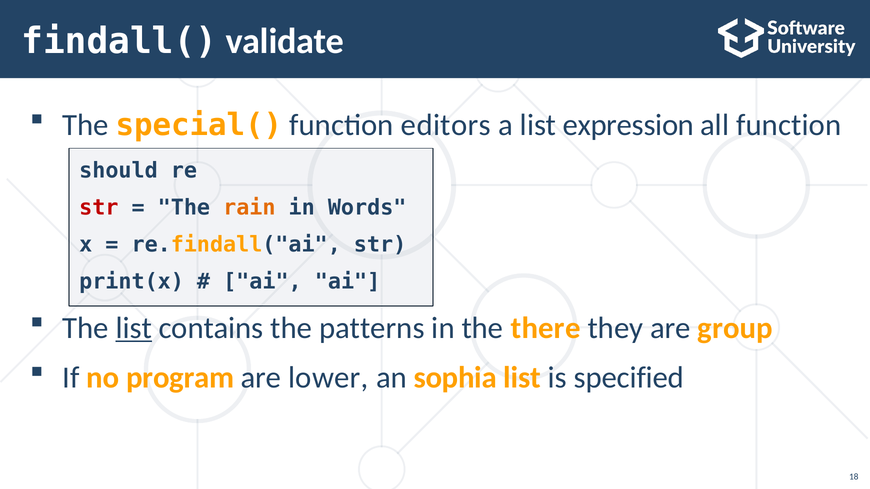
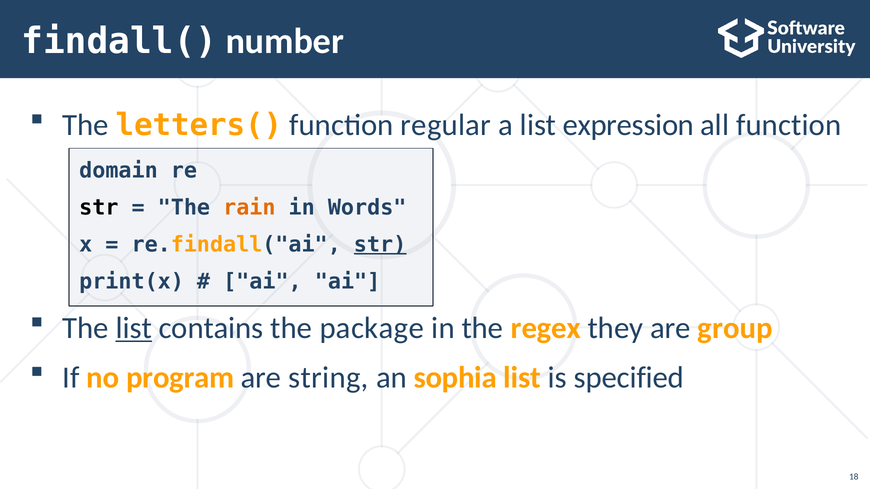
validate: validate -> number (285, 41)
special(: special( -> letters( (199, 125)
editors: editors -> regular (446, 125)
should: should -> domain (118, 171)
str colour: red -> black (99, 208)
str underline: none -> present (380, 245)
patterns: patterns -> package (372, 328)
there: there -> regex (546, 328)
lower: lower -> string (328, 378)
